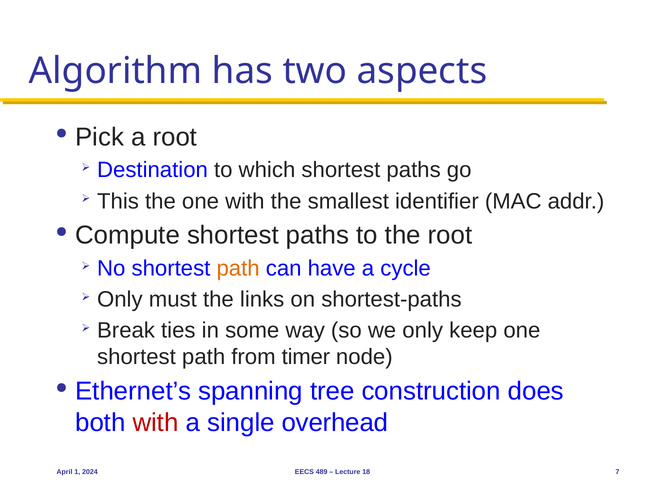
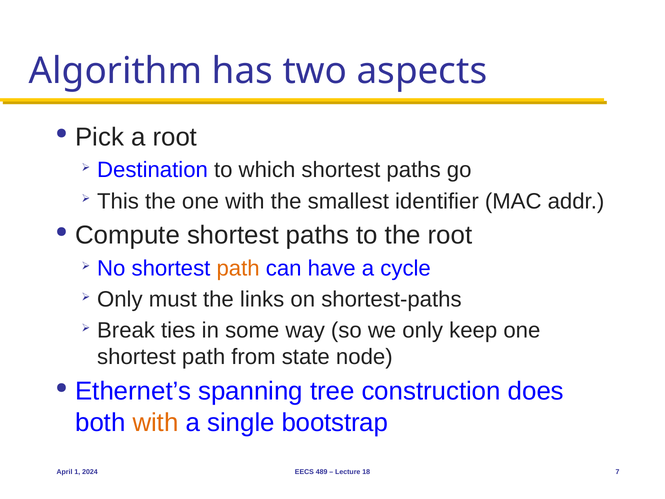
timer: timer -> state (306, 357)
with colour: red -> orange (156, 422)
overhead: overhead -> bootstrap (335, 422)
